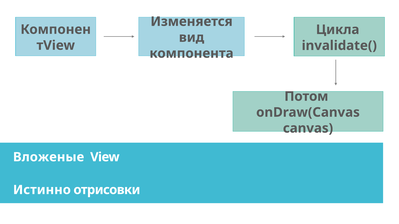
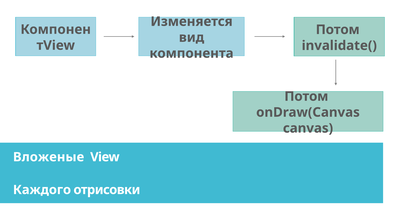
Цикла: Цикла -> Потом (338, 30)
Истинно: Истинно -> Каждого (42, 190)
